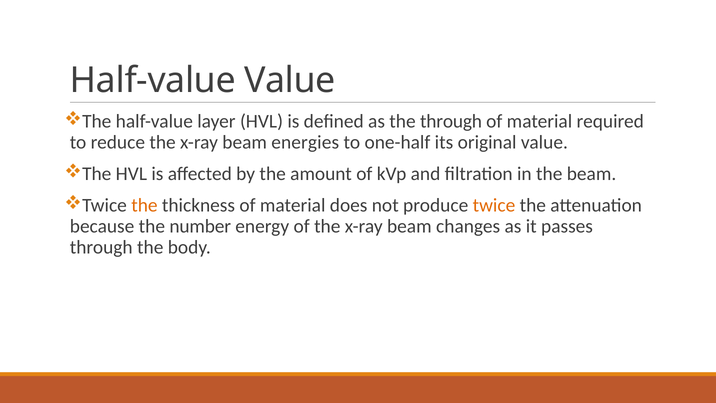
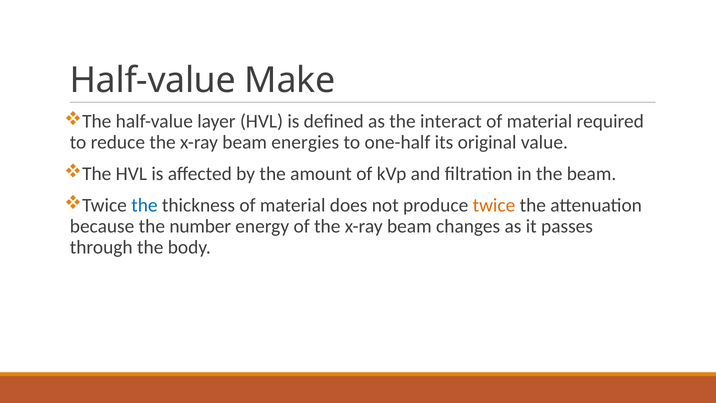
Half-value Value: Value -> Make (290, 80)
the through: through -> interact (451, 121)
the colour: orange -> blue (144, 205)
